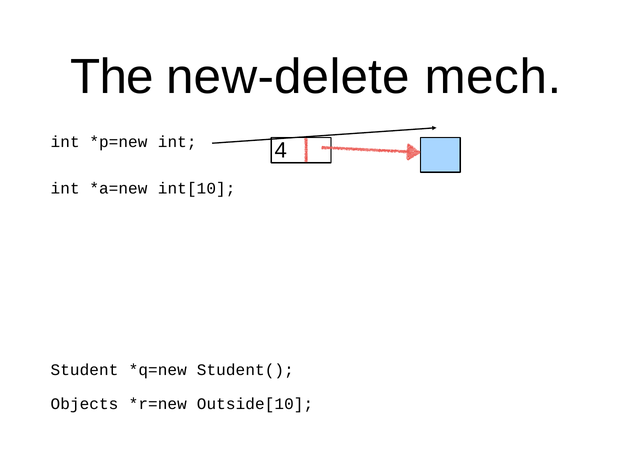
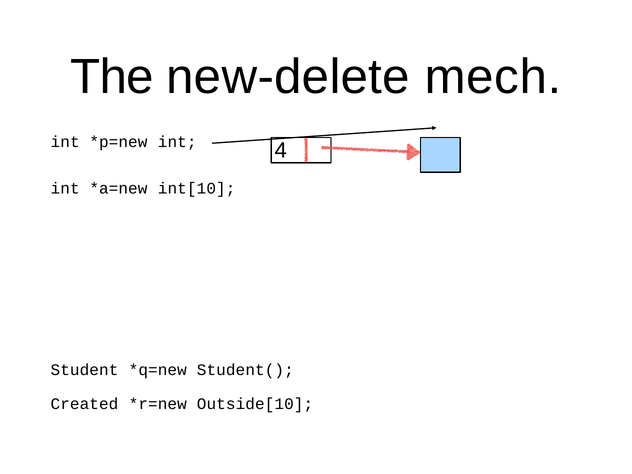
Objects: Objects -> Created (84, 404)
